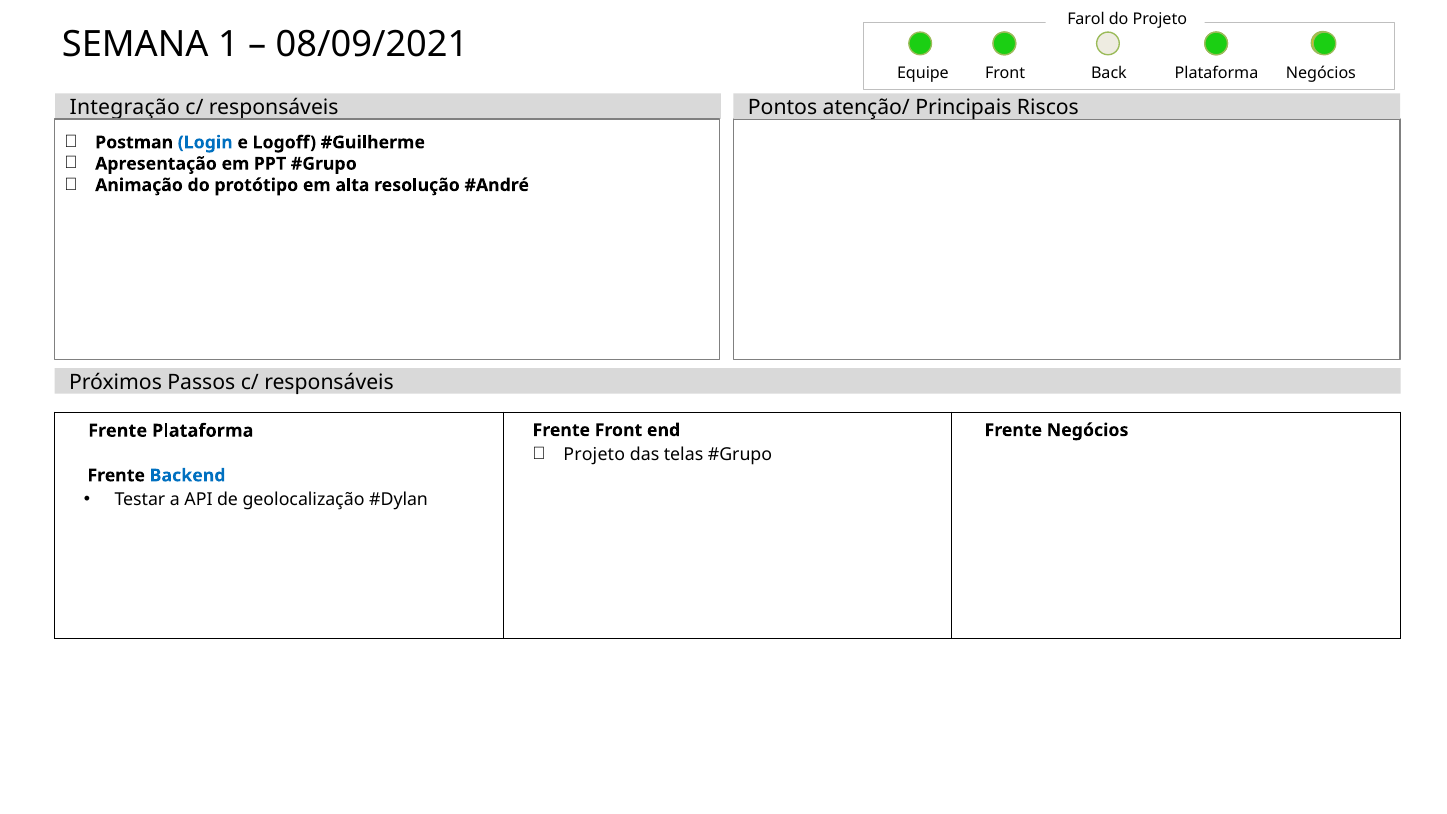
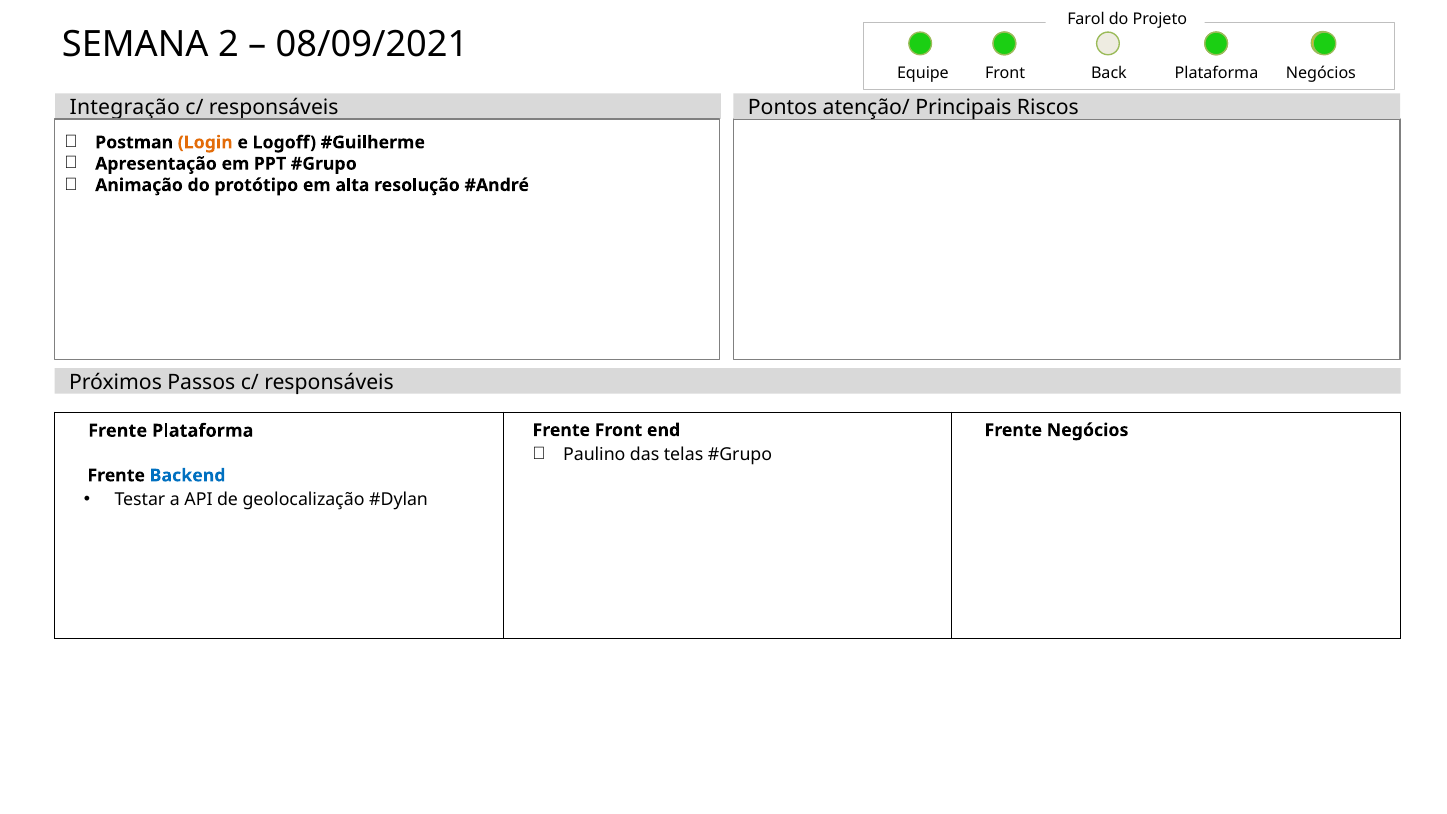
1: 1 -> 2 (228, 44)
Login colour: blue -> orange (205, 142)
Projeto: Projeto -> Paulino (594, 454)
